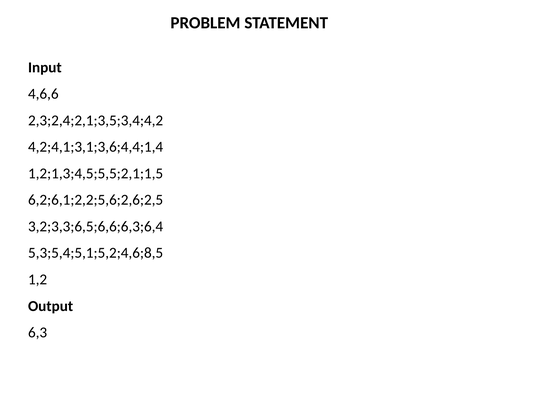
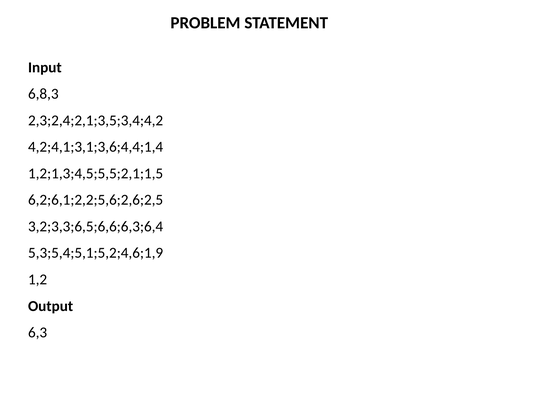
4,6,6: 4,6,6 -> 6,8,3 (43, 94)
5,3;5,4;5,1;5,2;4,6;8,5: 5,3;5,4;5,1;5,2;4,6;8,5 -> 5,3;5,4;5,1;5,2;4,6;1,9 (96, 253)
